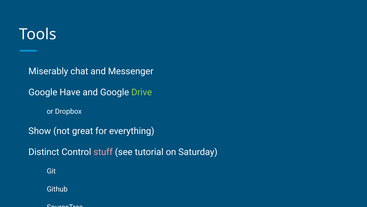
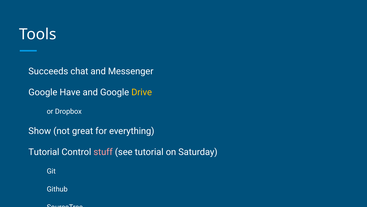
Miserably: Miserably -> Succeeds (48, 71)
Drive colour: light green -> yellow (142, 92)
Distinct: Distinct -> Tutorial (44, 152)
